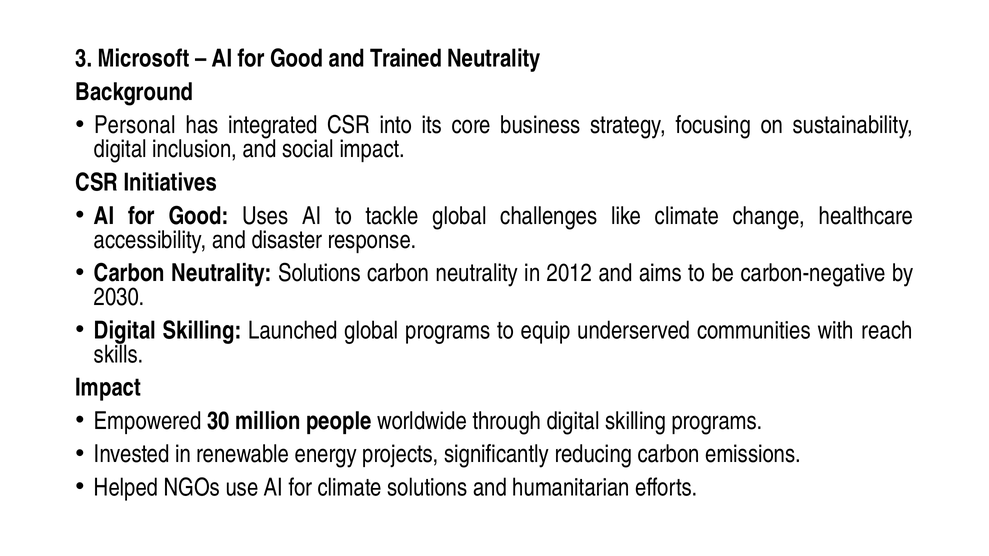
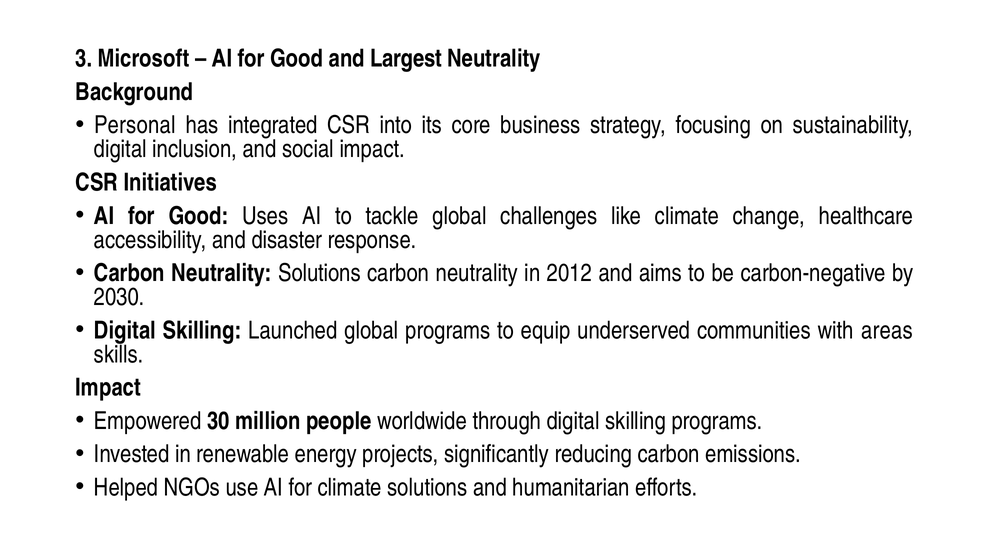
Trained: Trained -> Largest (406, 59)
reach: reach -> areas (887, 331)
